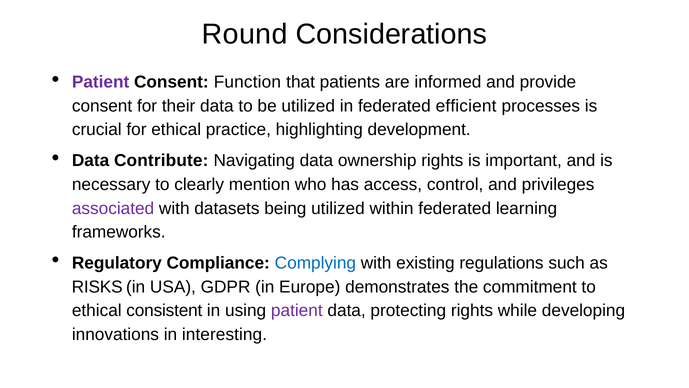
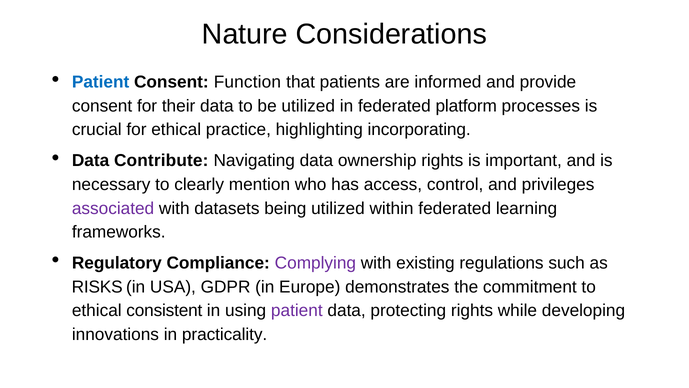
Round: Round -> Nature (245, 34)
Patient colour: purple -> blue (101, 82)
efficient: efficient -> platform (466, 106)
development: development -> incorporating (419, 130)
Complying colour: blue -> purple (315, 263)
interesting: interesting -> practicality (225, 334)
